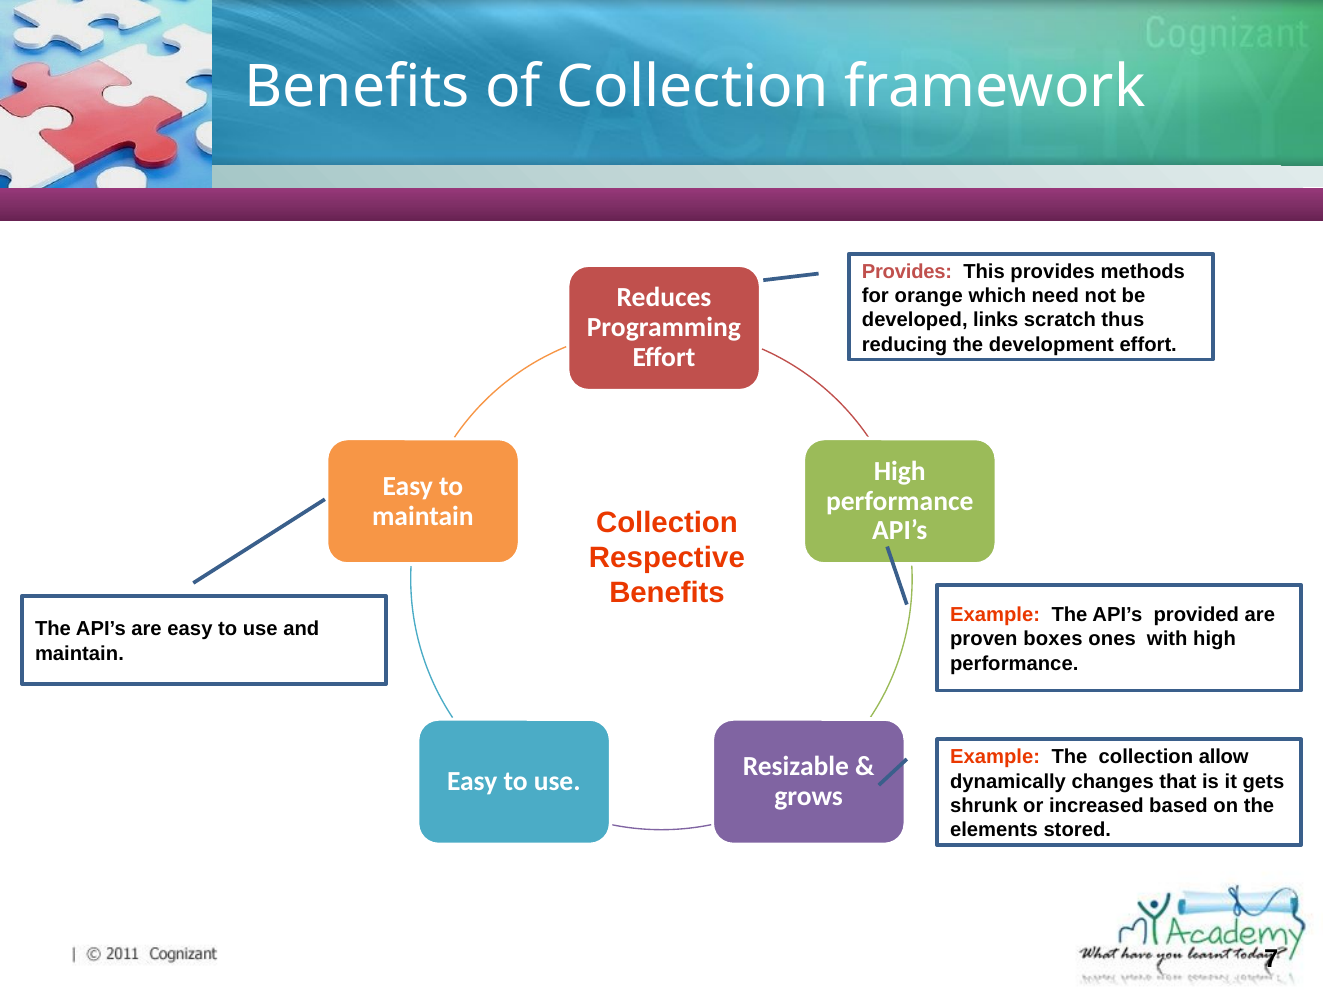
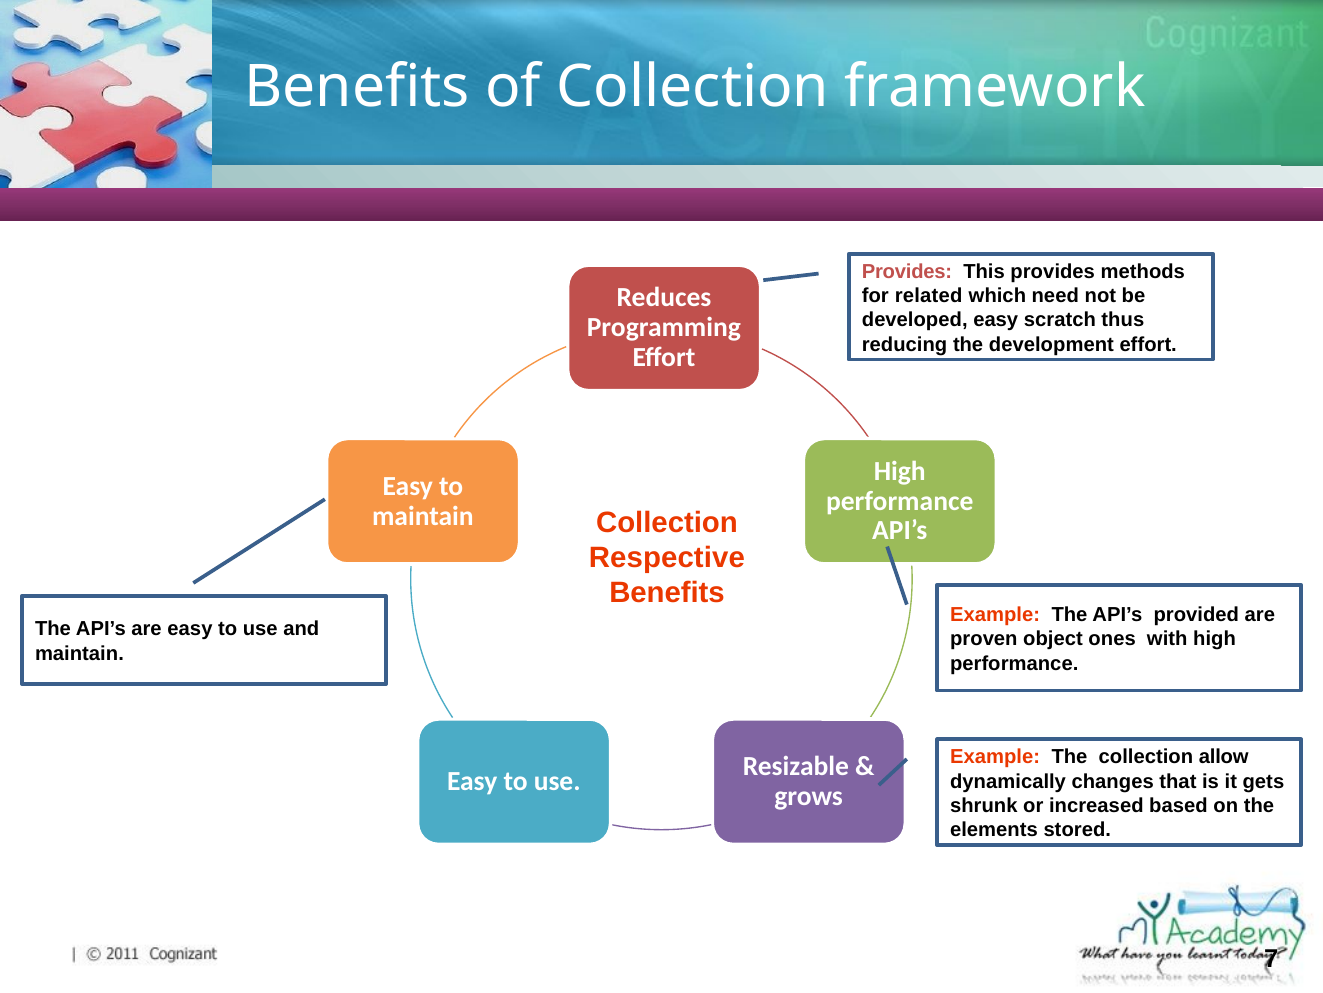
orange: orange -> related (929, 296)
developed links: links -> easy (996, 320)
boxes: boxes -> object (1053, 639)
